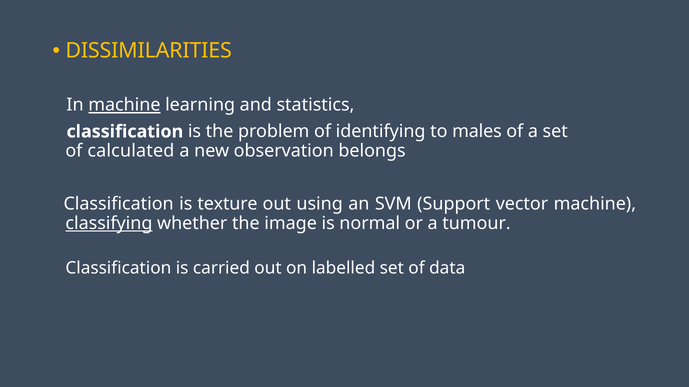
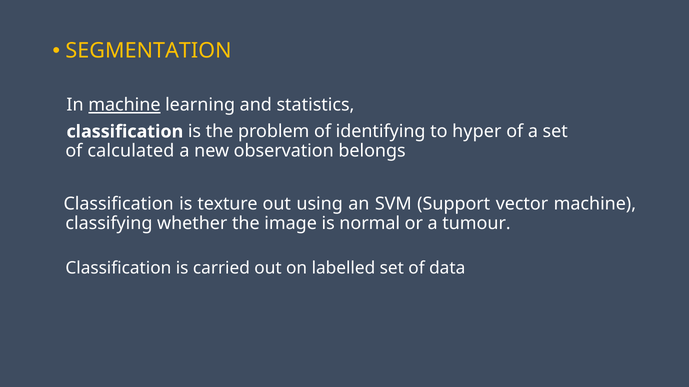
DISSIMILARITIES: DISSIMILARITIES -> SEGMENTATION (149, 51)
males: males -> hyper (477, 132)
classifying underline: present -> none (109, 224)
